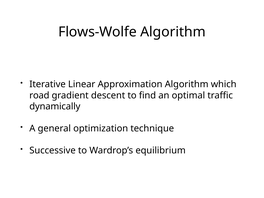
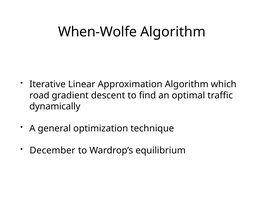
Flows-Wolfe: Flows-Wolfe -> When-Wolfe (98, 32)
Successive: Successive -> December (52, 150)
